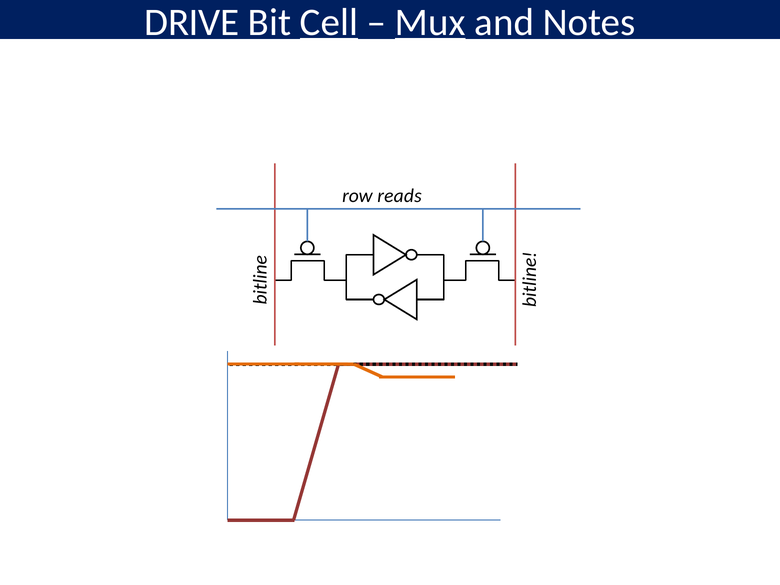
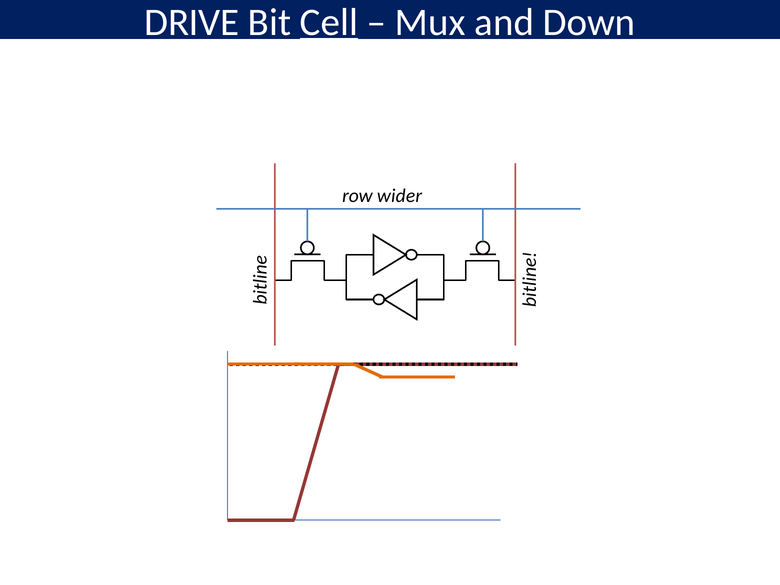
Mux underline: present -> none (430, 22)
Notes: Notes -> Down (589, 22)
reads: reads -> wider (400, 196)
